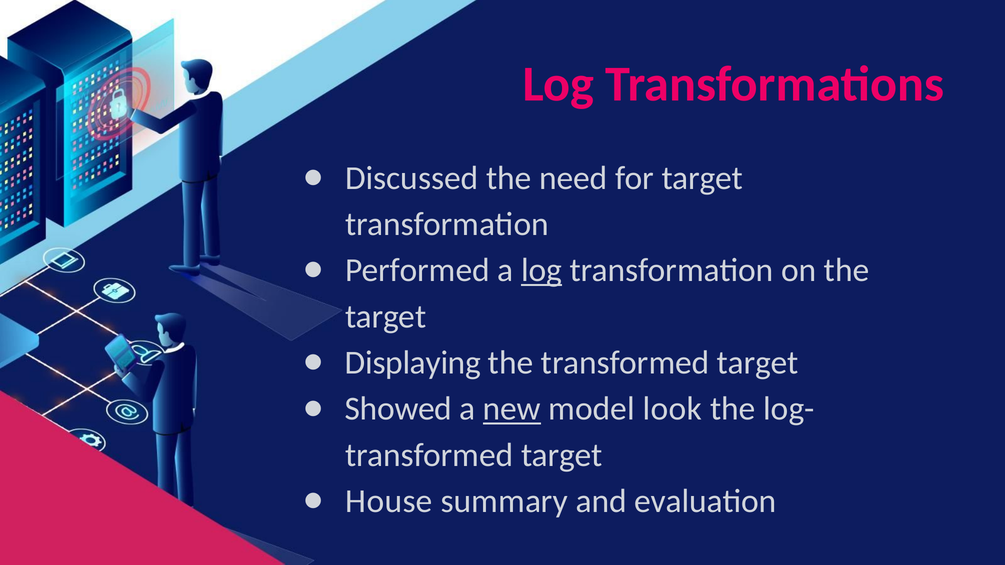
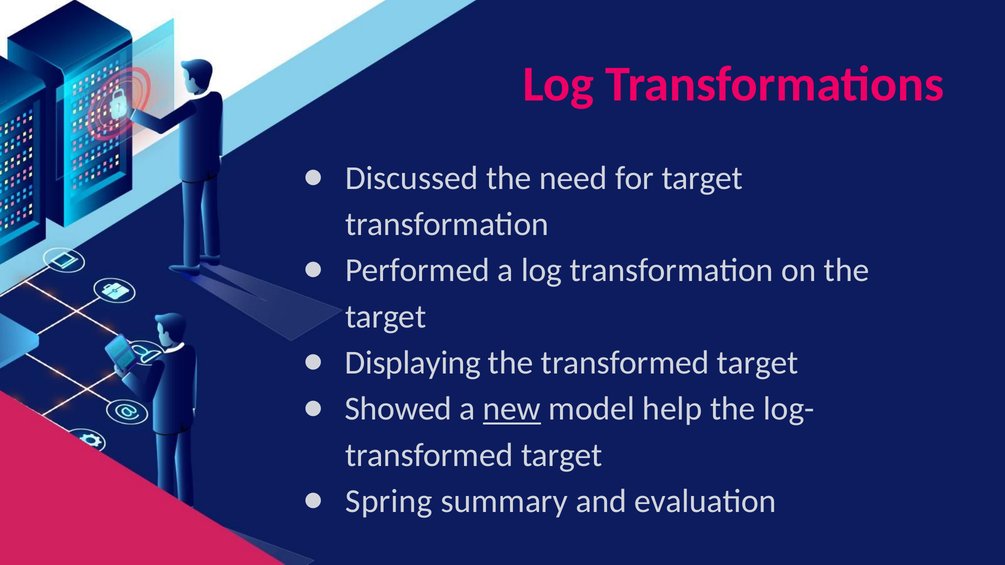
log underline: present -> none (542, 271)
look: look -> help (672, 409)
House: House -> Spring (389, 502)
